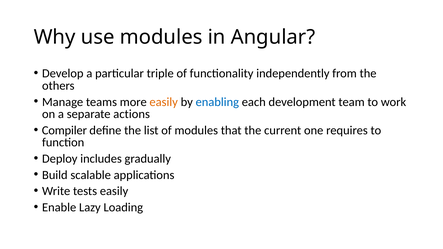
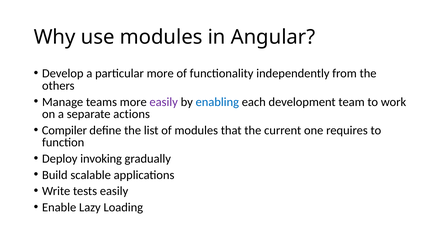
particular triple: triple -> more (160, 74)
easily colour: orange -> purple (164, 102)
includes: includes -> invoking (101, 159)
